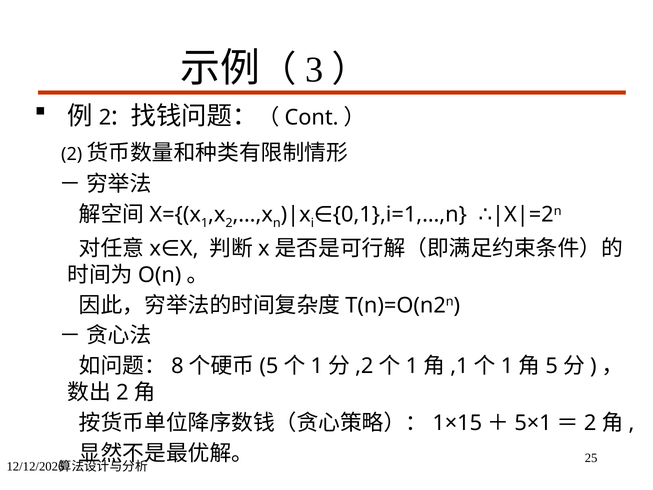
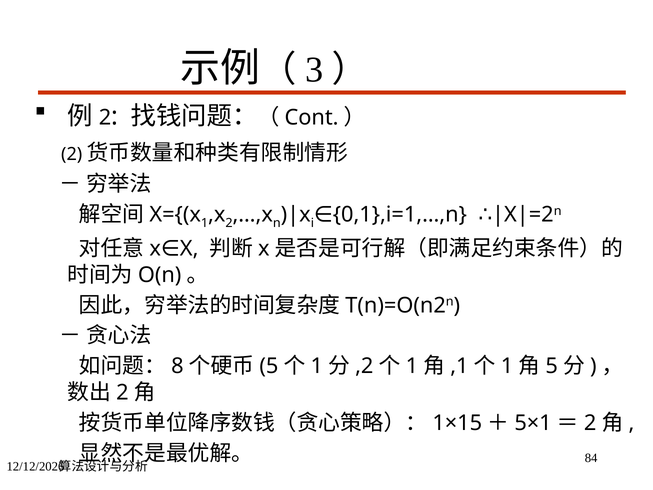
25: 25 -> 84 (591, 458)
